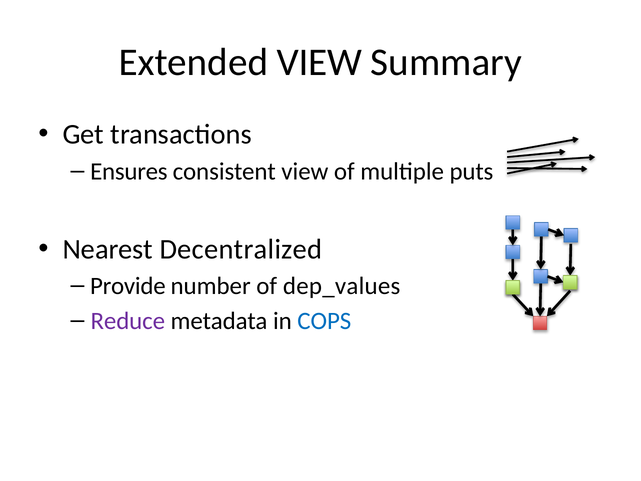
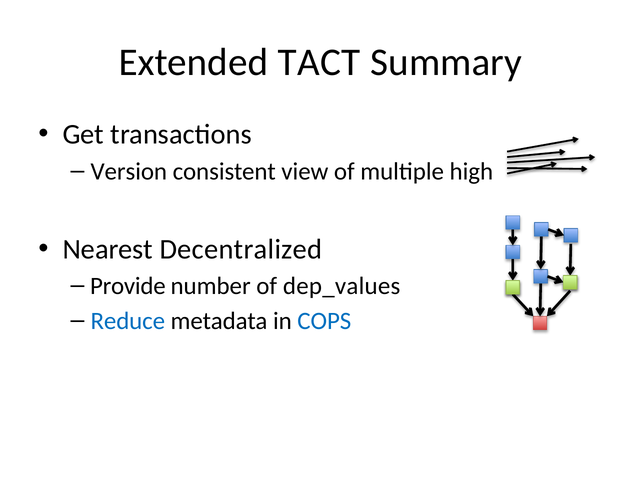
Extended VIEW: VIEW -> TACT (319, 62)
Ensures: Ensures -> Version (129, 171)
puts: puts -> high (471, 171)
Reduce colour: purple -> blue (128, 321)
